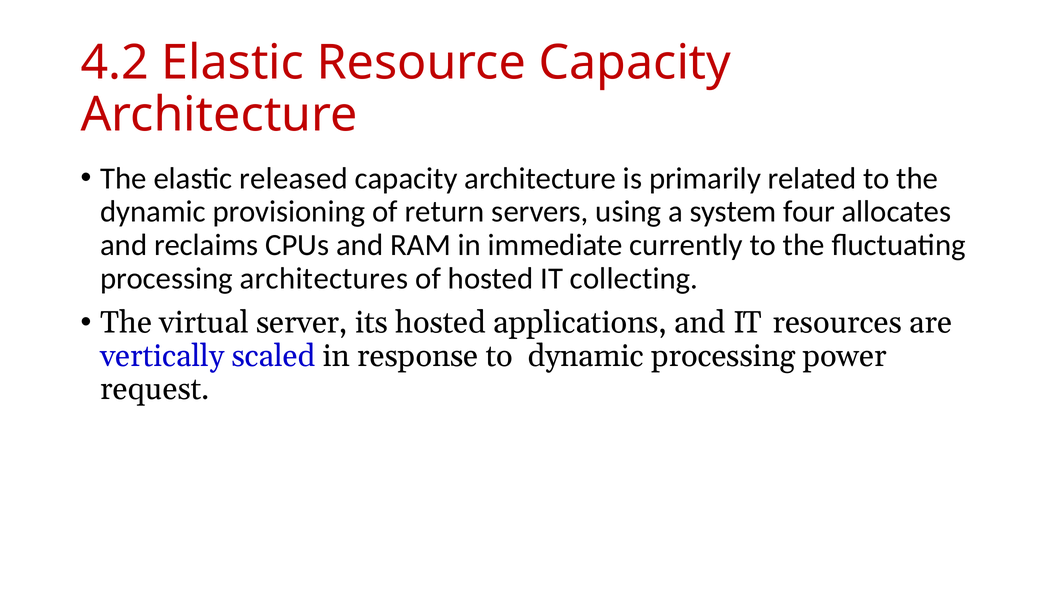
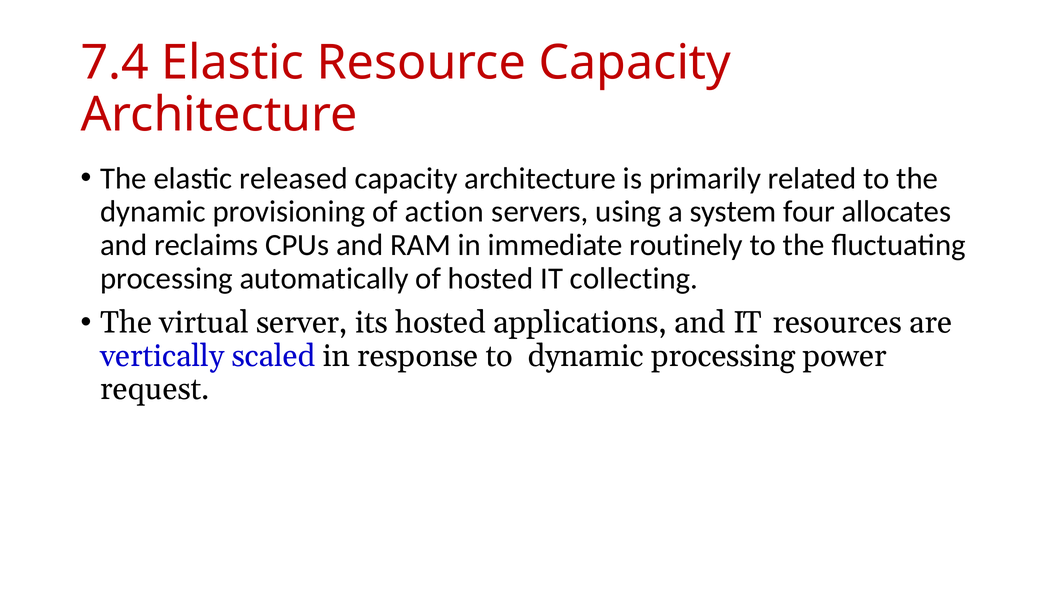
4.2: 4.2 -> 7.4 (115, 63)
return: return -> action (444, 212)
currently: currently -> routinely (686, 245)
architectures: architectures -> automatically (324, 278)
